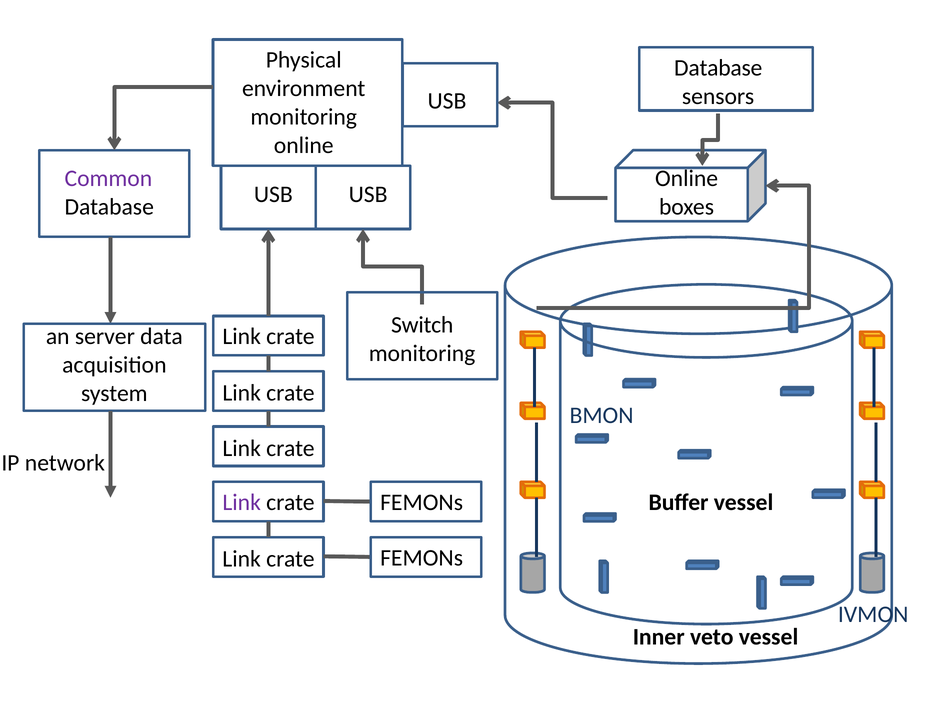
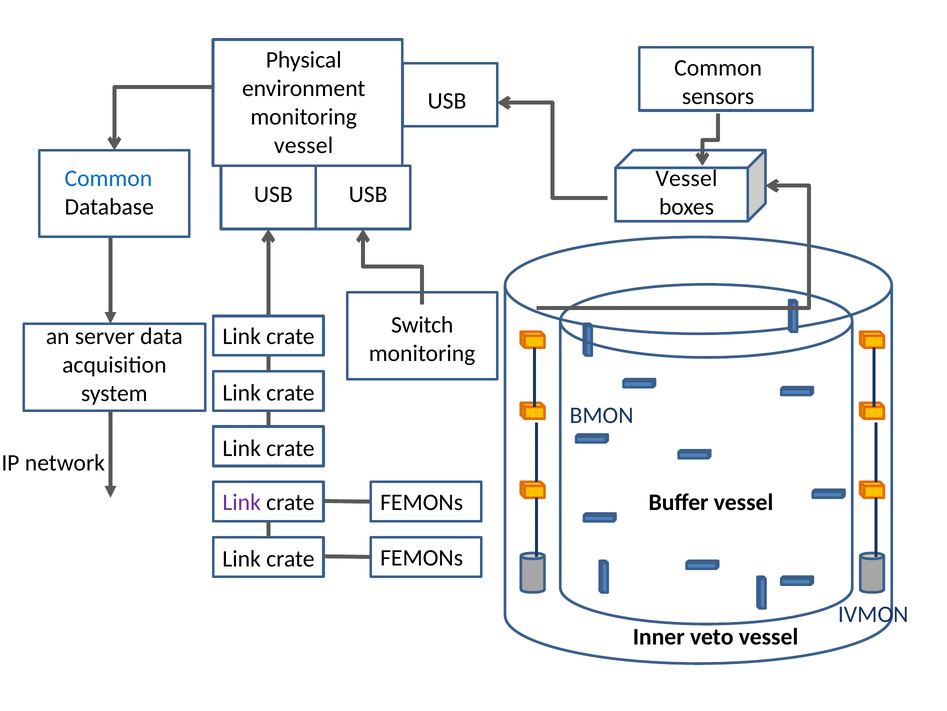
Database: Database -> Common (718, 68)
online: online -> vessel (304, 145)
Common colour: purple -> blue (108, 178)
Online: Online -> Vessel (686, 178)
